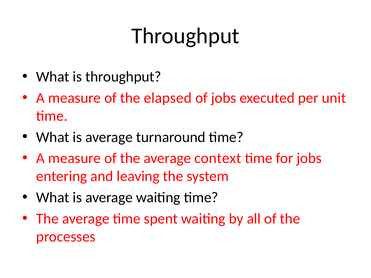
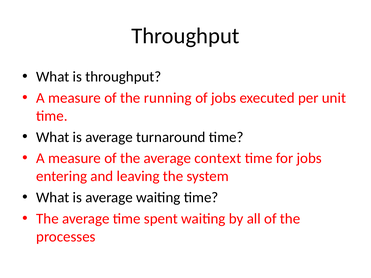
elapsed: elapsed -> running (168, 98)
